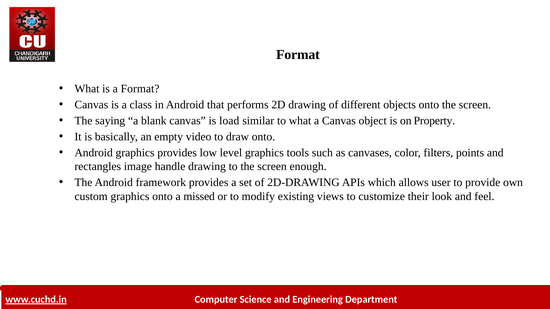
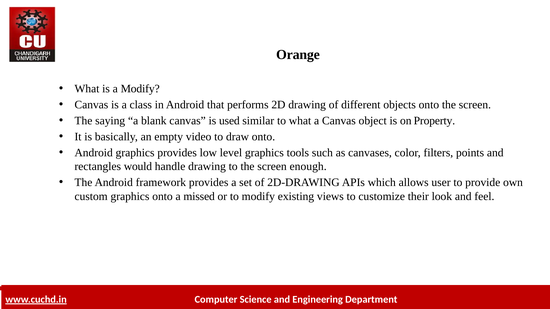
Format: Format -> Orange (298, 55)
a Format: Format -> Modify (140, 89)
load: load -> used (229, 121)
image: image -> would (138, 167)
